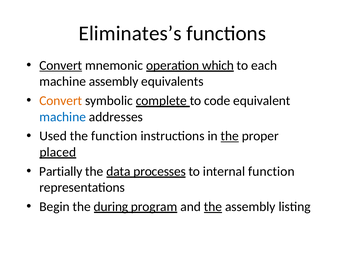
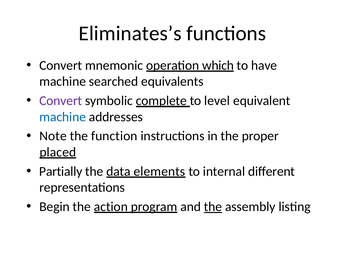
Convert underline: present -> none (61, 65)
each: each -> have (264, 65)
machine assembly: assembly -> searched (114, 81)
Convert colour: orange -> purple (61, 101)
code: code -> level (217, 101)
Used: Used -> Note (53, 136)
the underline: present -> none (230, 136)
processes: processes -> elements (159, 171)
internal function: function -> different (272, 171)
during: during -> action (111, 206)
